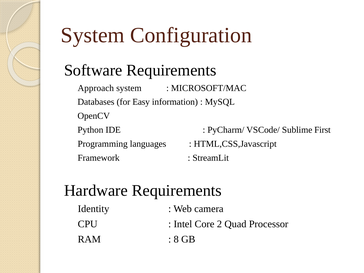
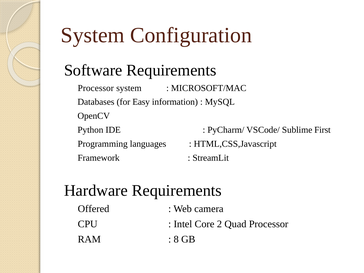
Approach: Approach -> Processor (96, 88)
Identity: Identity -> Offered (94, 209)
